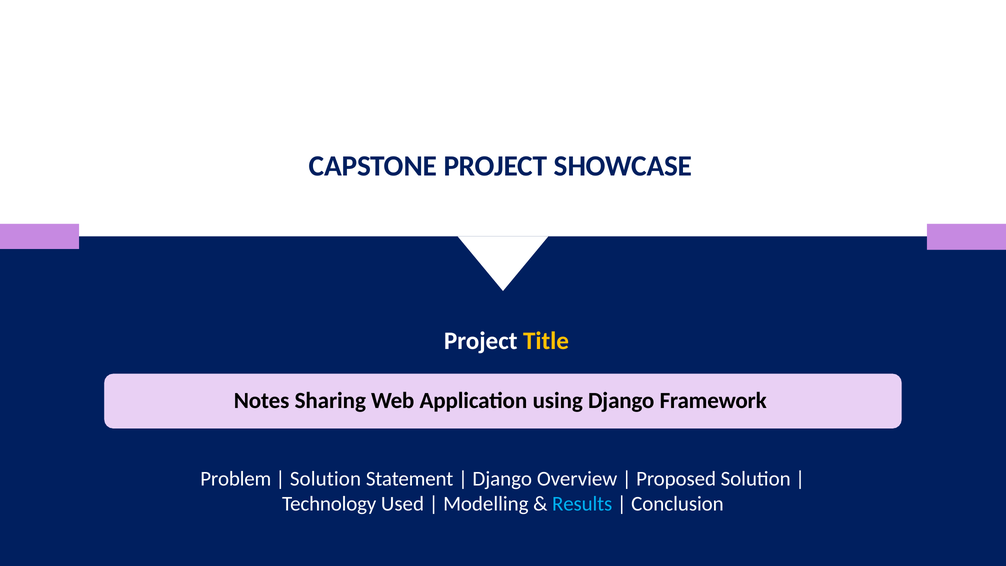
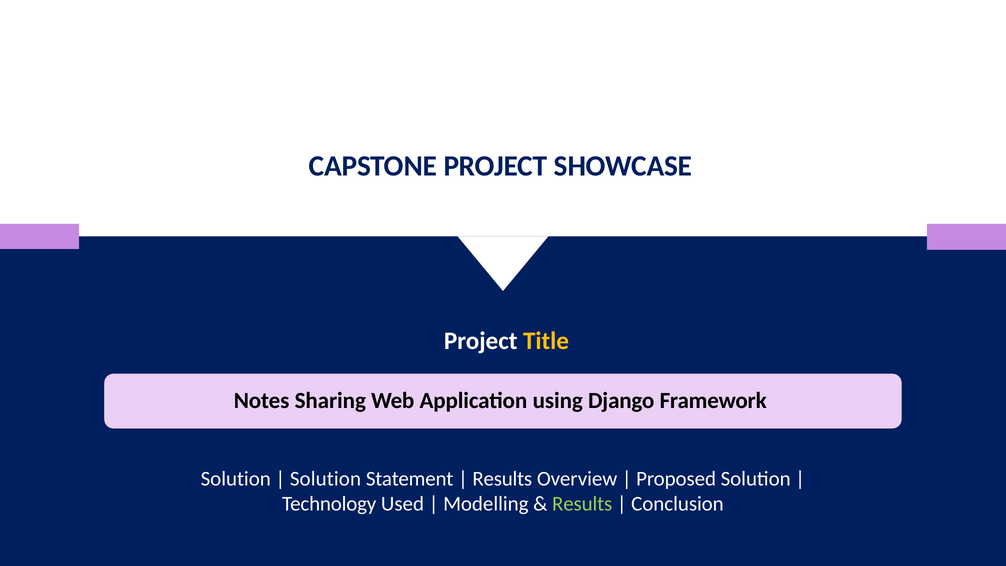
Problem: Problem -> Solution (236, 479)
Django: Django -> Results (502, 479)
Results colour: light blue -> light green (582, 504)
